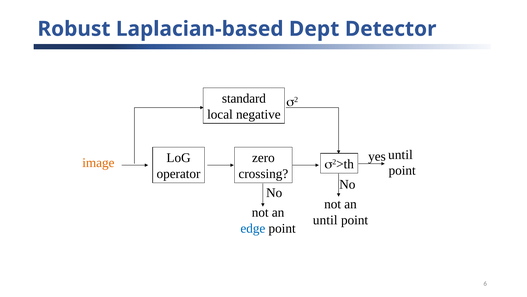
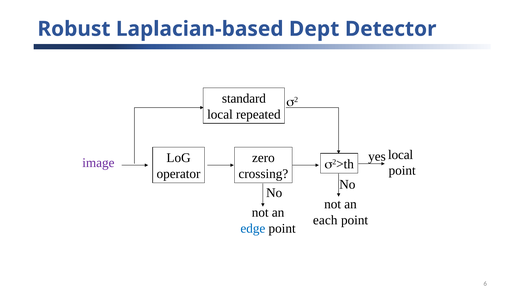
negative: negative -> repeated (258, 114)
until: until -> local (401, 154)
image colour: orange -> purple (98, 162)
until: until -> each (325, 220)
